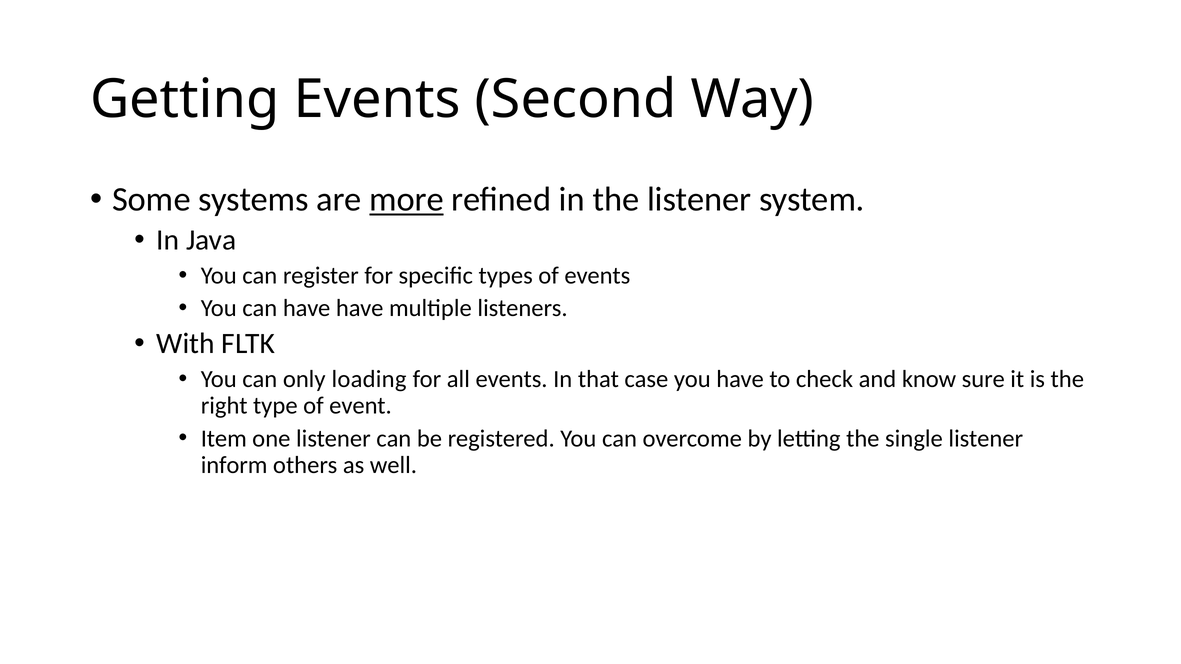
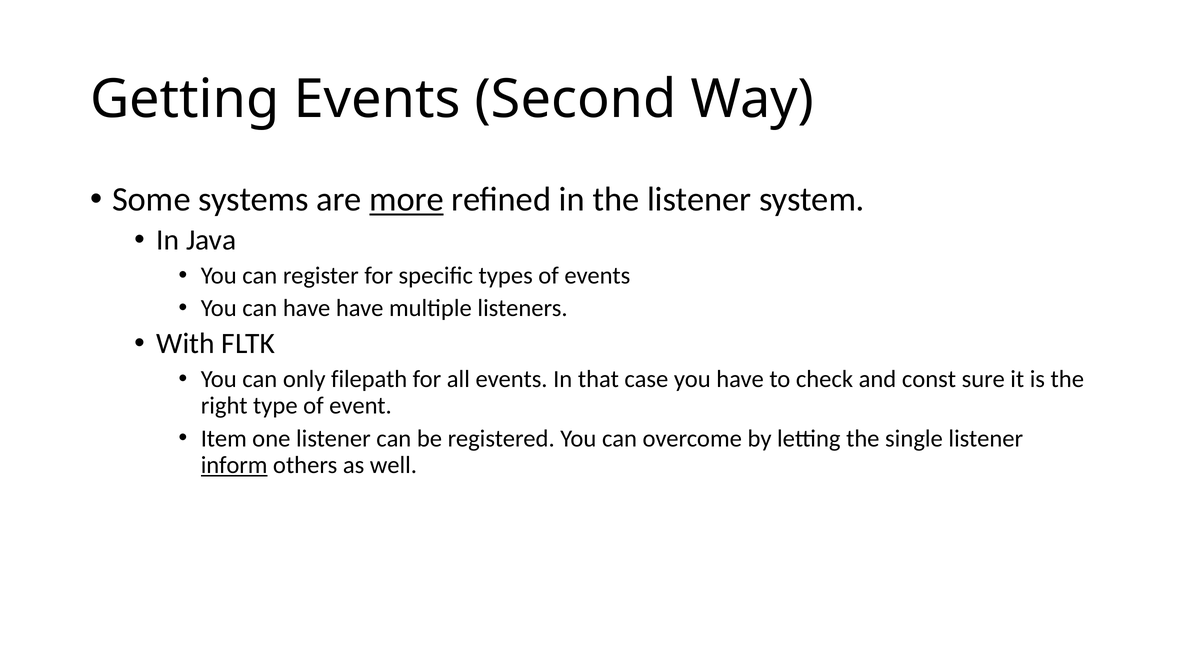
loading: loading -> filepath (369, 379)
know: know -> const (929, 379)
inform underline: none -> present (234, 465)
